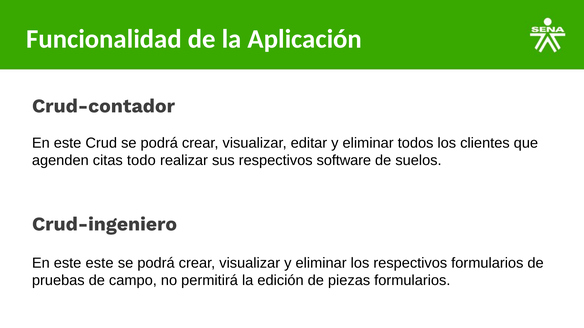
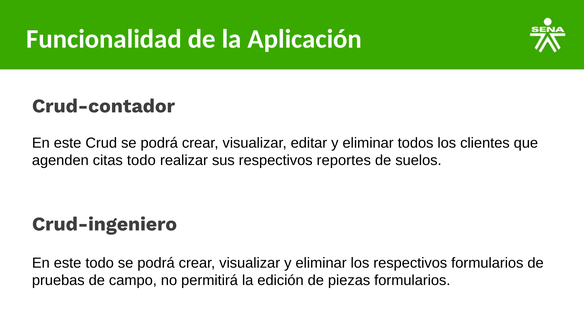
software: software -> reportes (344, 161)
este este: este -> todo (100, 263)
